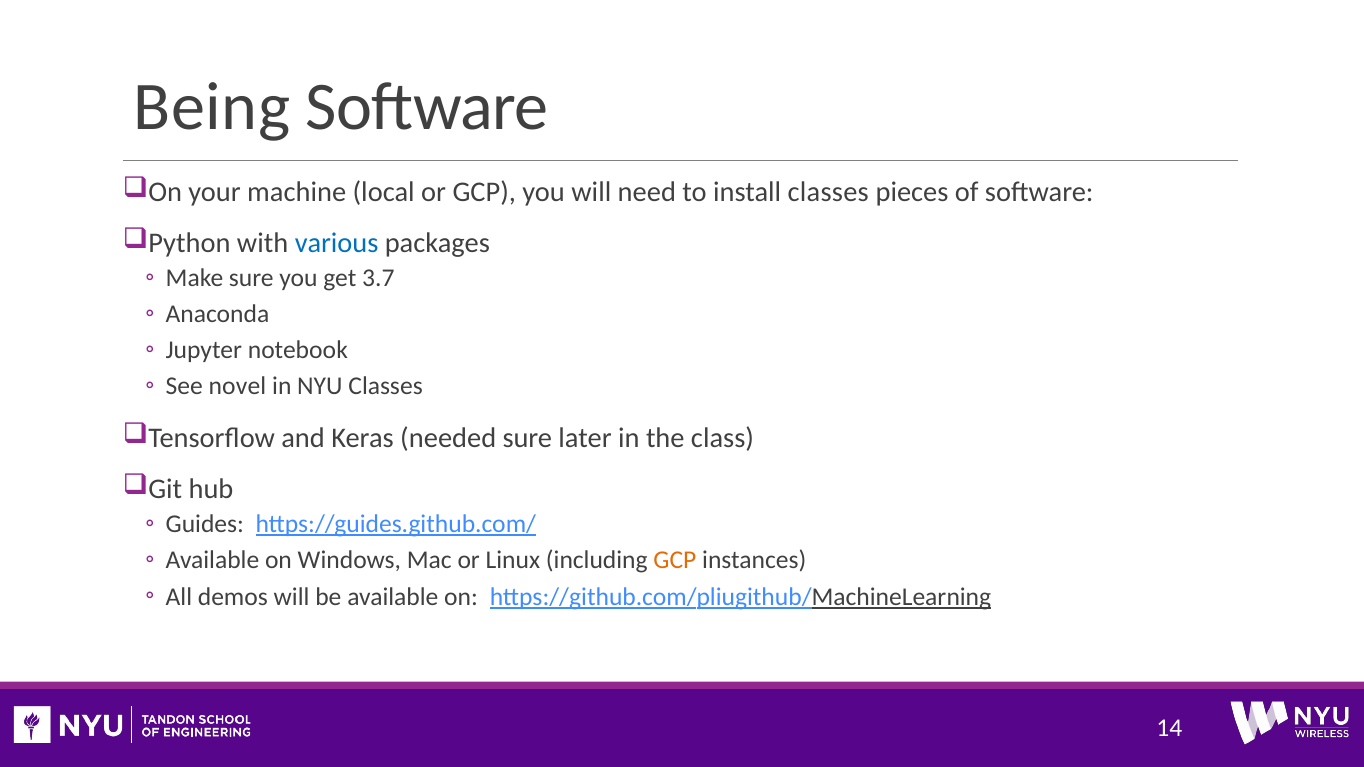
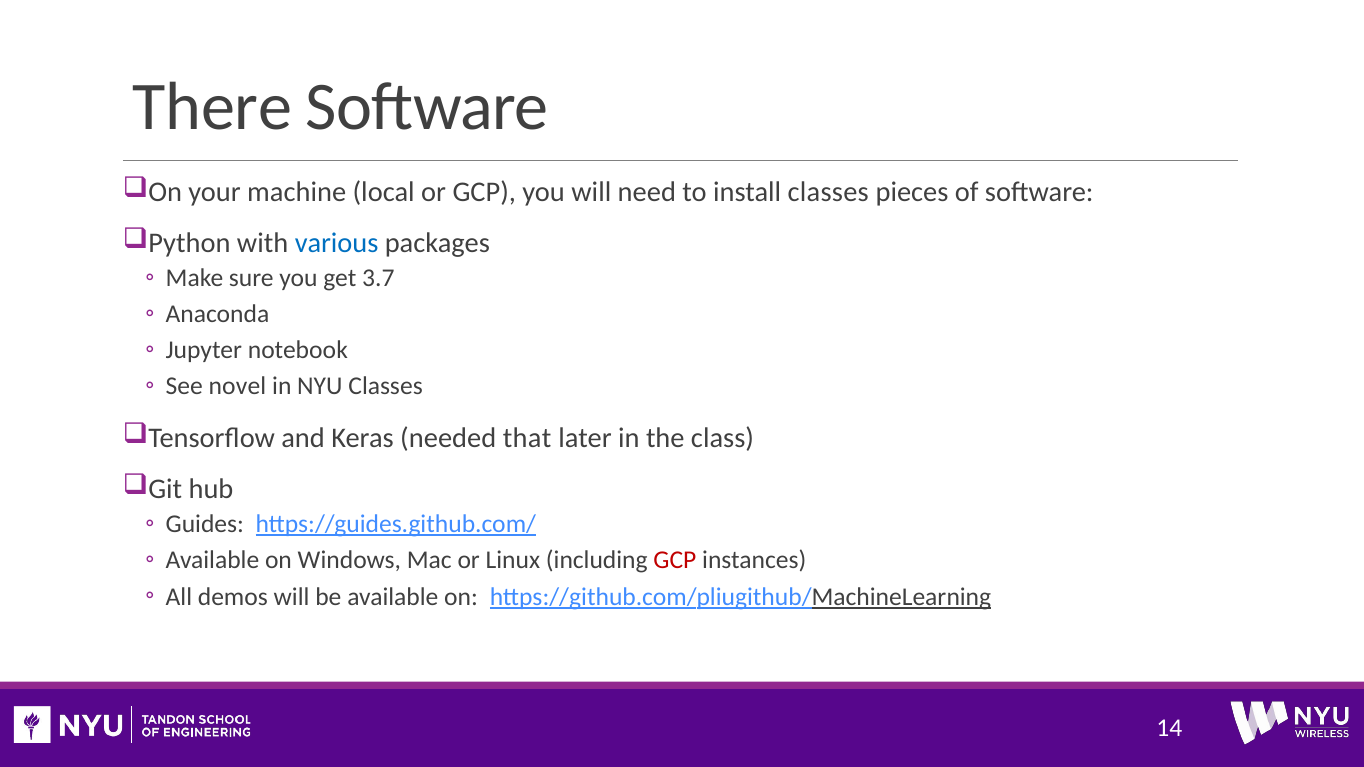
Being: Being -> There (212, 107)
needed sure: sure -> that (527, 438)
GCP colour: orange -> red (675, 560)
